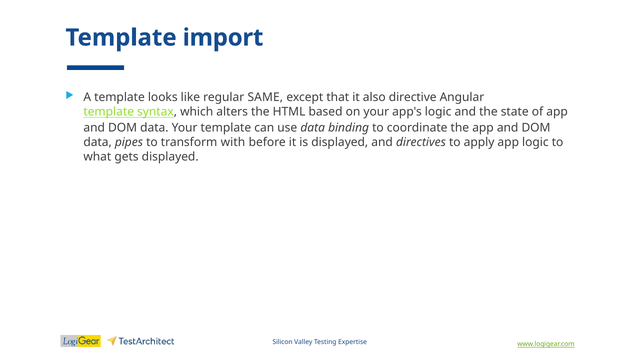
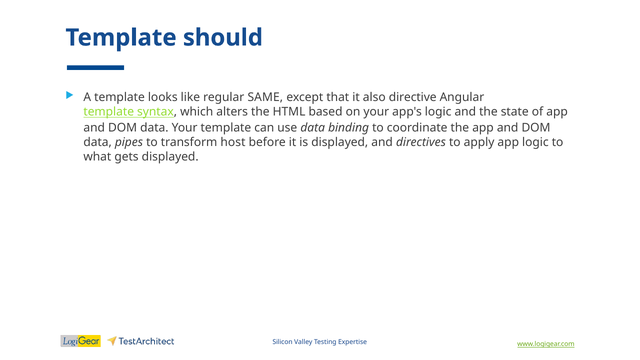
import: import -> should (223, 38)
with: with -> host (233, 142)
